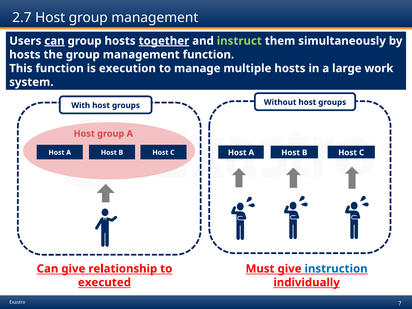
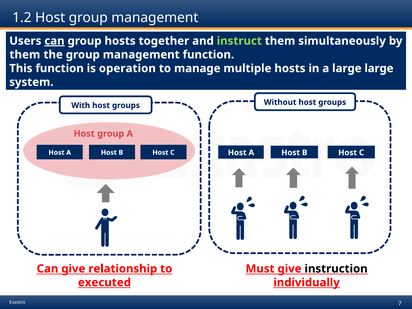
2.7: 2.7 -> 1.2 (22, 17)
together underline: present -> none (164, 41)
hosts: hosts -> them (25, 55)
execution: execution -> operation (127, 68)
large work: work -> large (379, 68)
instruction colour: blue -> black (336, 269)
